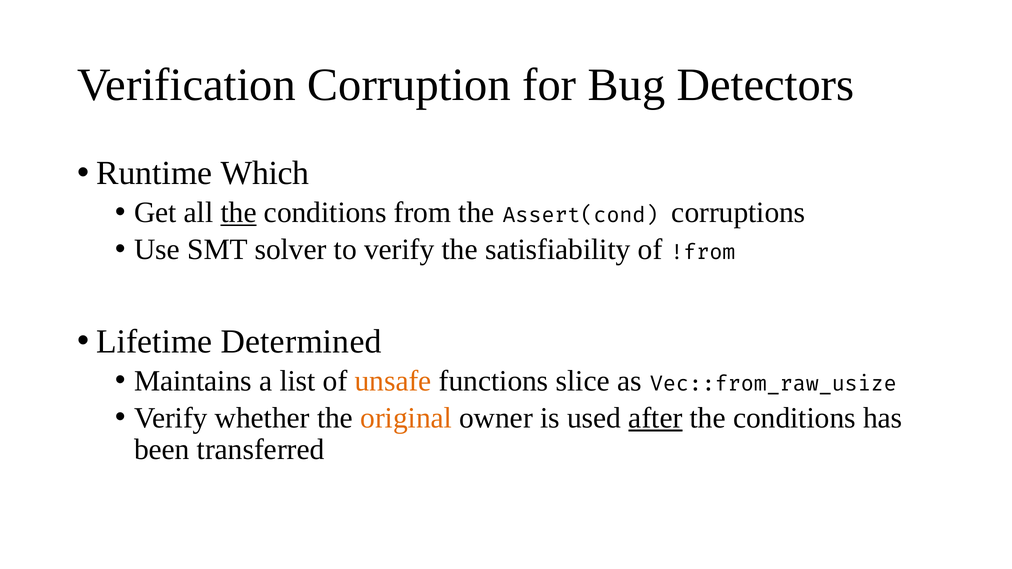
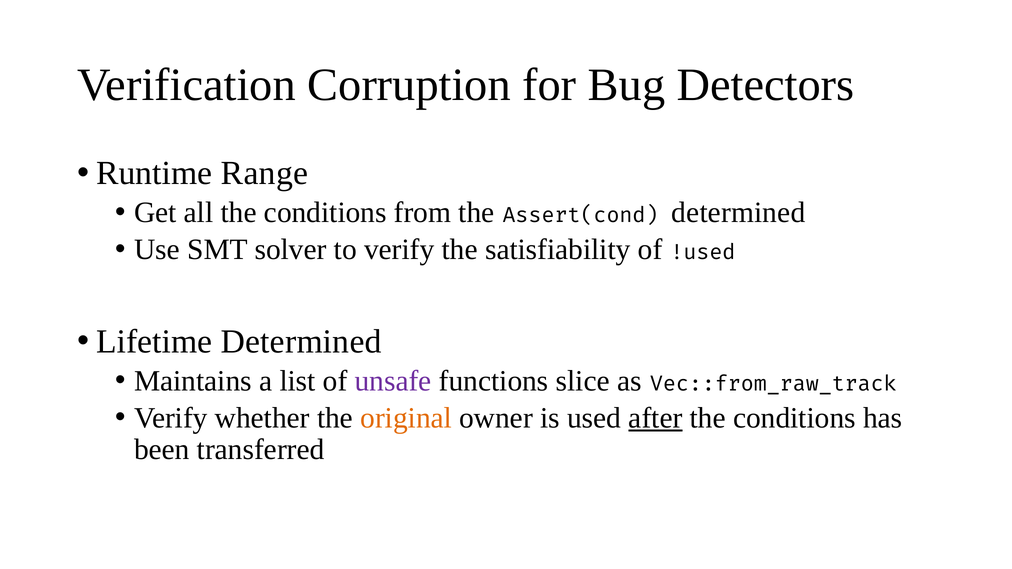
Which: Which -> Range (265, 173)
the underline: present -> none (239, 213)
Assert(cond corruptions: corruptions -> determined (738, 213)
!from: !from -> !used (703, 253)
unsafe colour: orange -> purple (393, 381)
Vec::from_raw_usize: Vec::from_raw_usize -> Vec::from_raw_track (773, 384)
